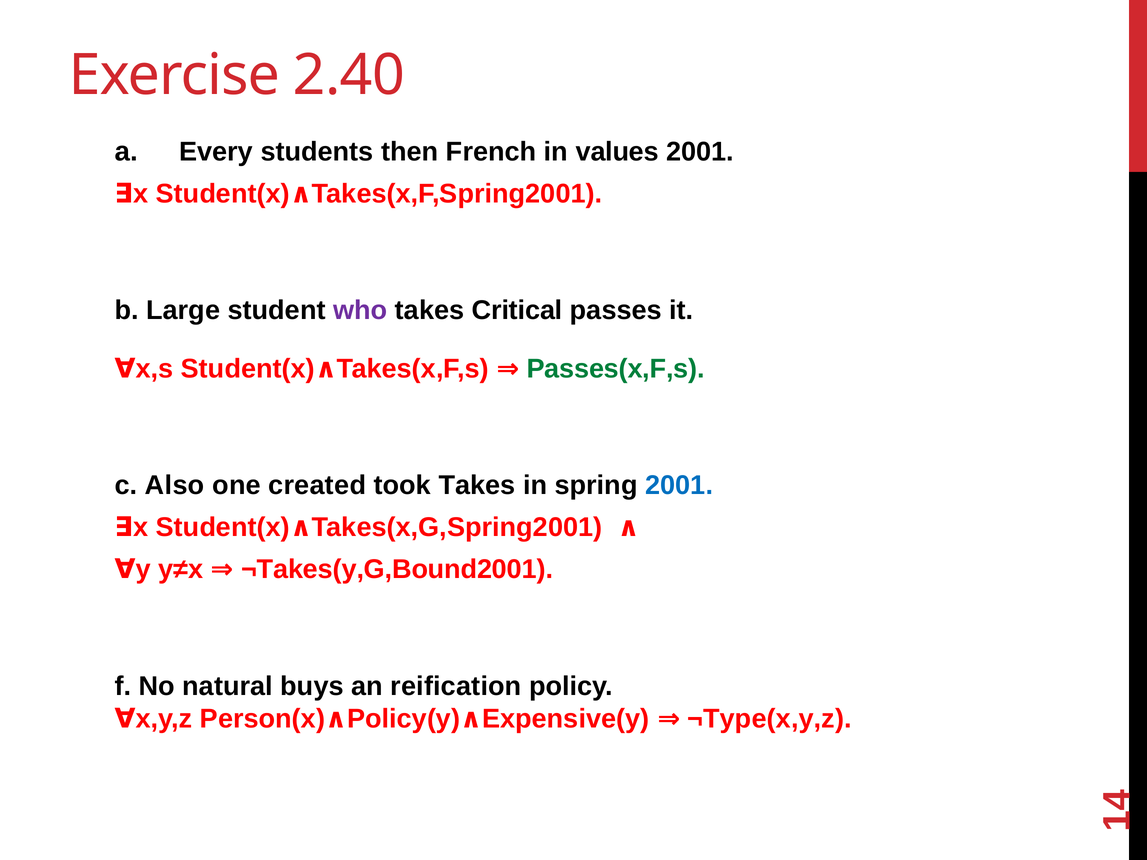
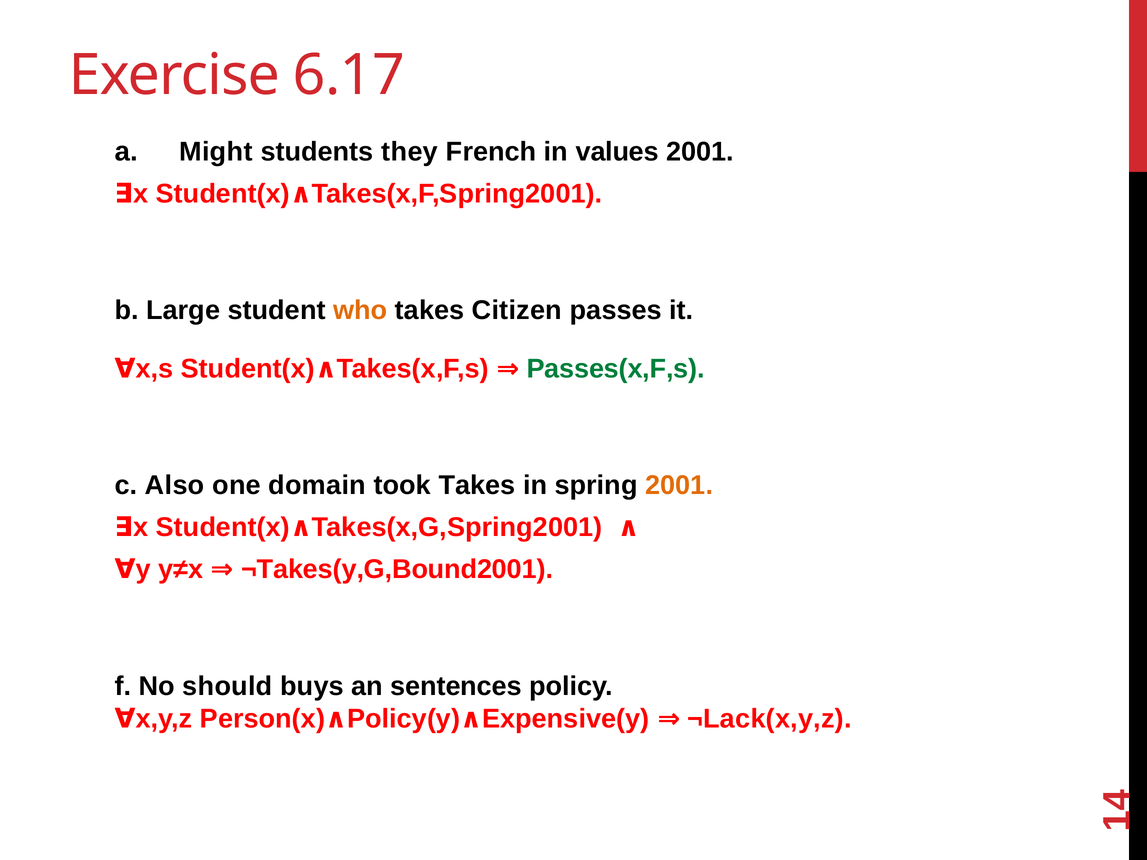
2.40: 2.40 -> 6.17 (349, 75)
Every: Every -> Might (216, 152)
then: then -> they (410, 152)
who colour: purple -> orange (360, 310)
Critical: Critical -> Citizen (517, 310)
created: created -> domain (317, 485)
2001 colour: blue -> orange (679, 485)
natural: natural -> should (227, 686)
reification: reification -> sentences (456, 686)
¬Type(x,y,z: ¬Type(x,y,z -> ¬Lack(x,y,z (769, 719)
